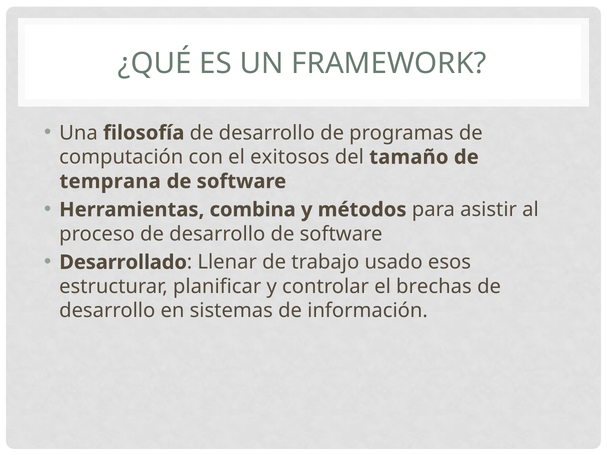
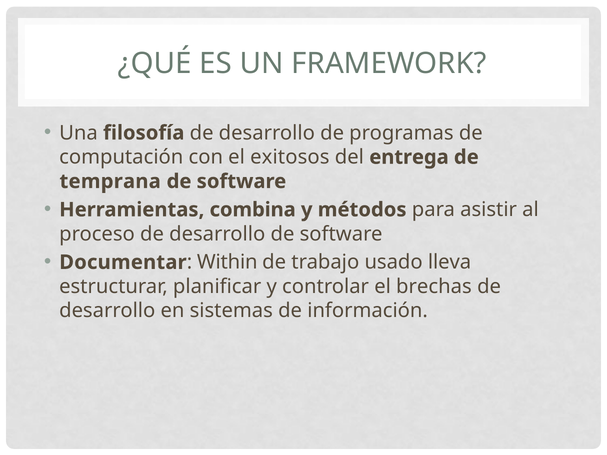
tamaño: tamaño -> entrega (409, 157)
Desarrollado: Desarrollado -> Documentar (123, 262)
Llenar: Llenar -> Within (227, 262)
esos: esos -> lleva (450, 262)
